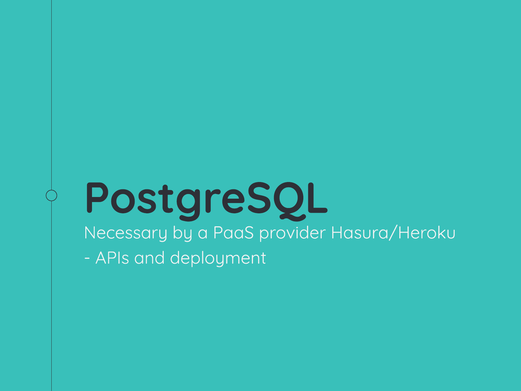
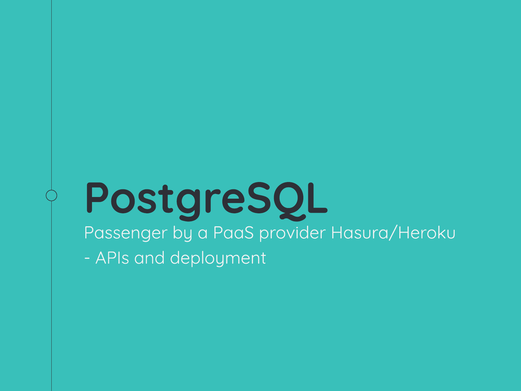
Necessary: Necessary -> Passenger (126, 233)
